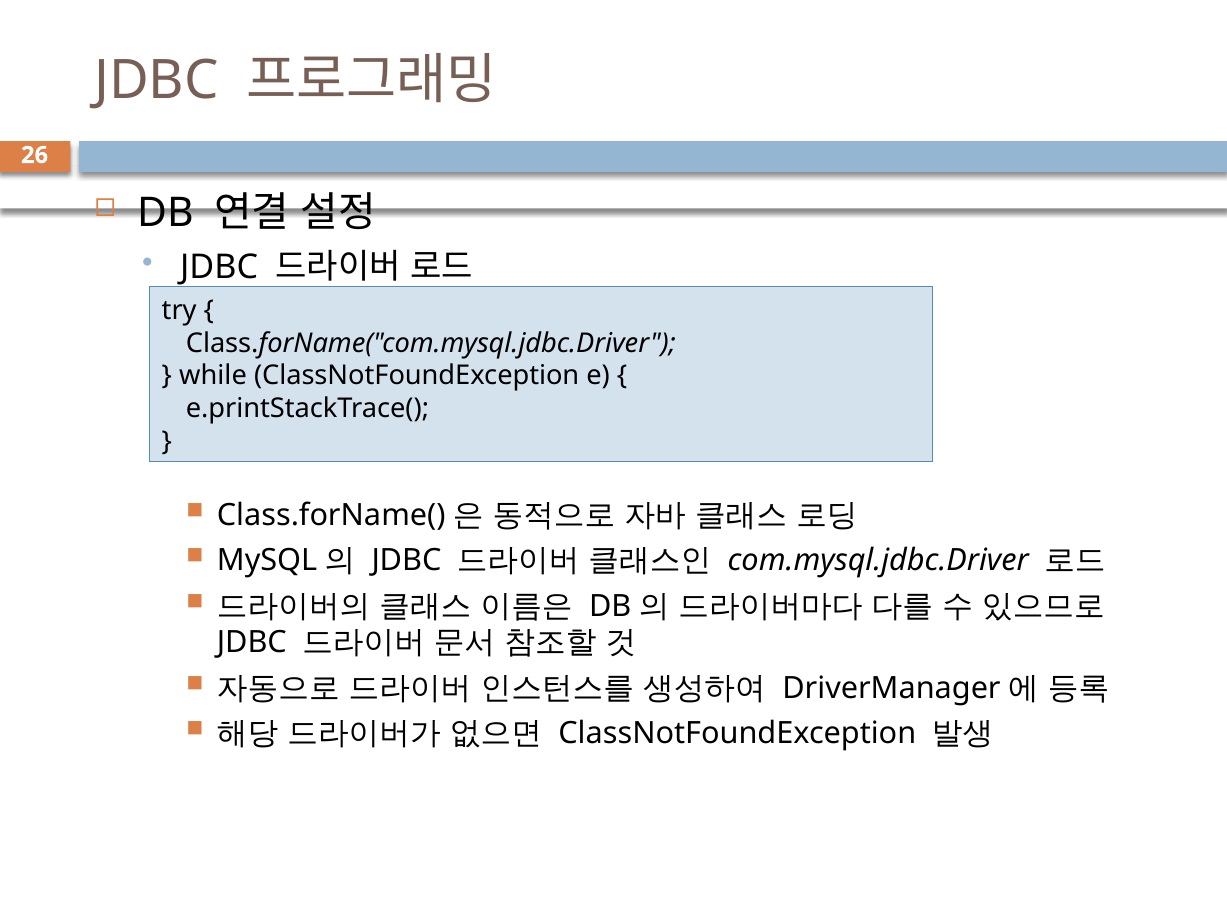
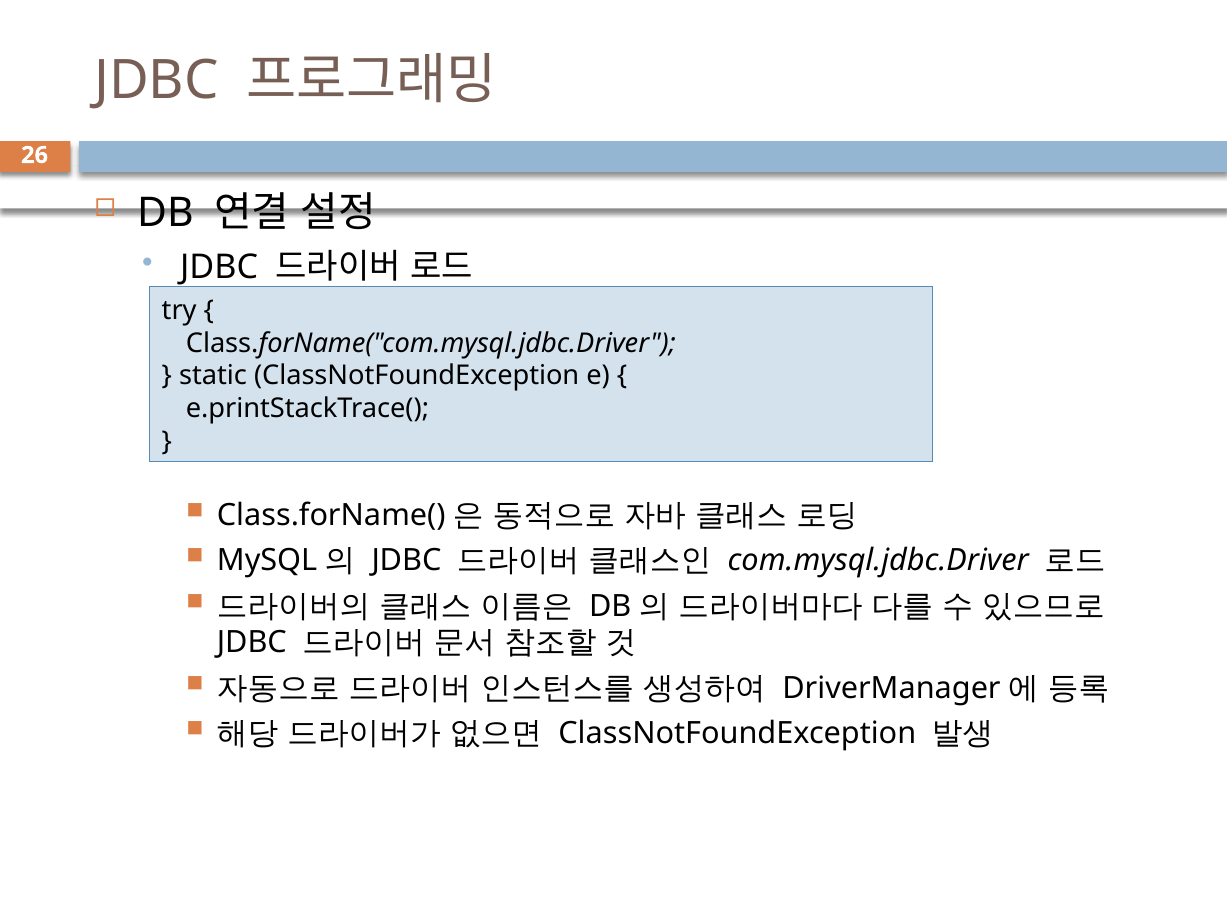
while: while -> static (213, 376)
